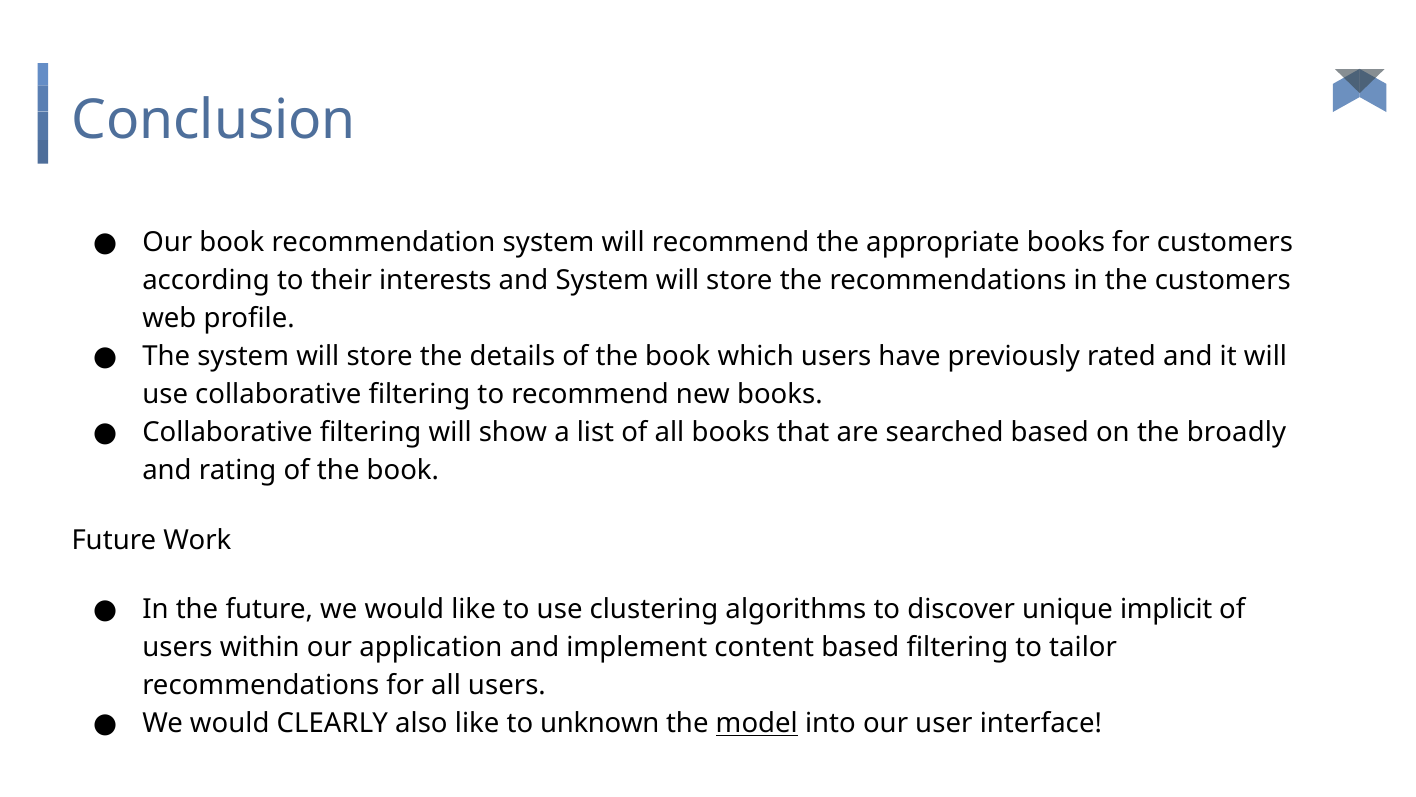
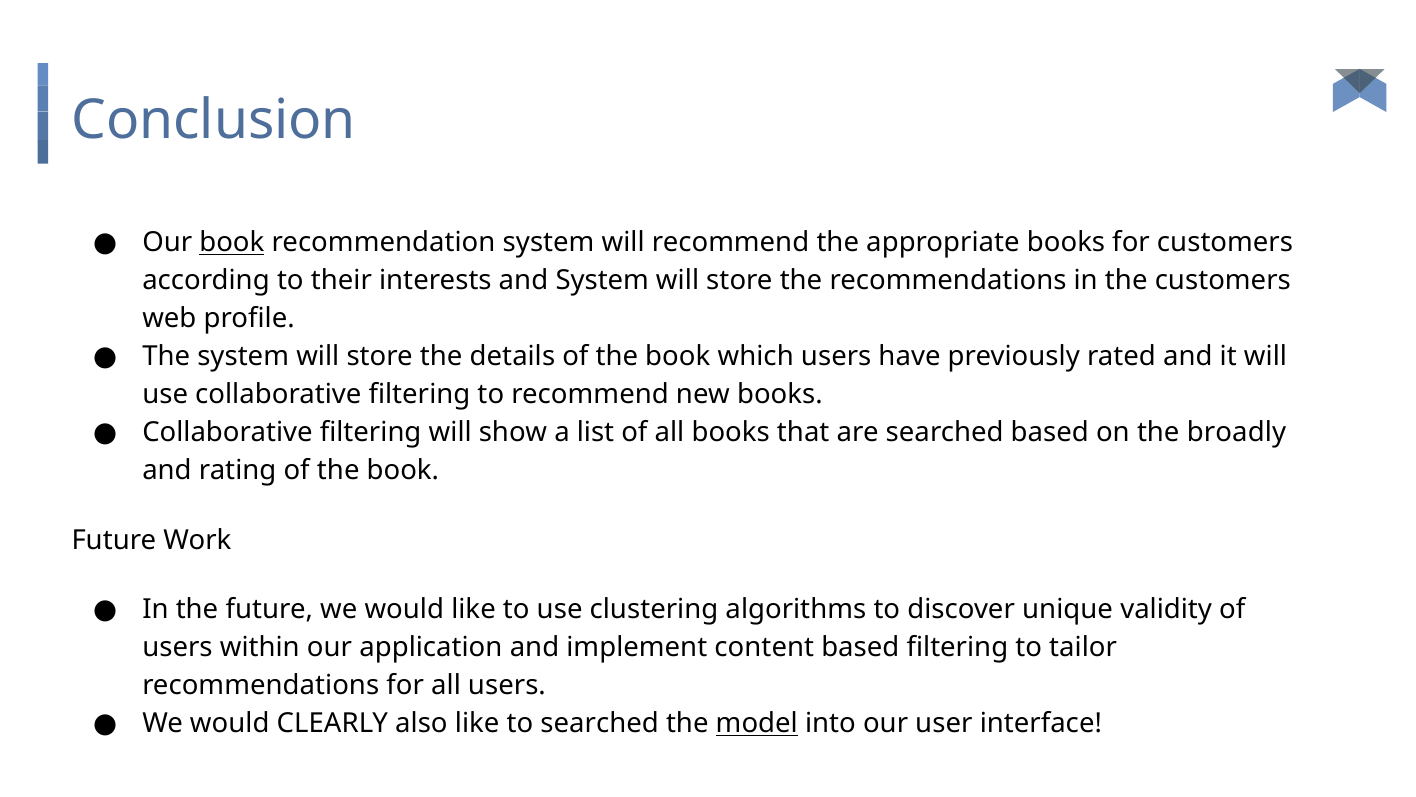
book underline: none -> present (232, 243)
implicit: implicit -> validity (1166, 609)
to unknown: unknown -> searched (600, 723)
